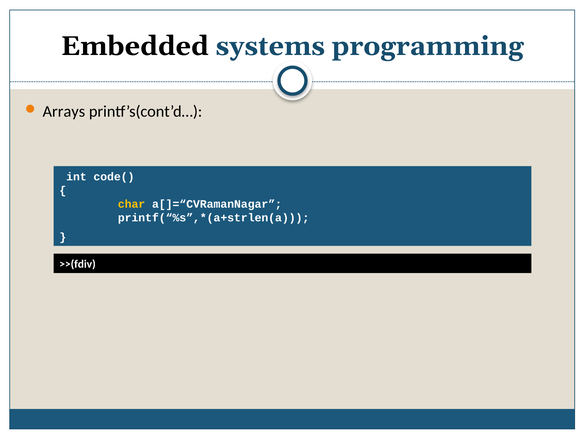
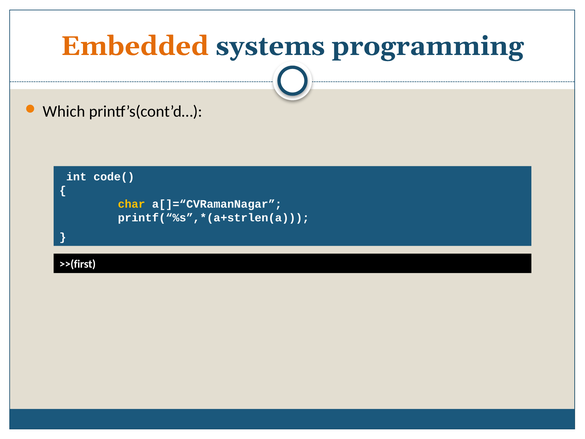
Embedded colour: black -> orange (135, 46)
Arrays: Arrays -> Which (64, 111)
>>(fdiv: >>(fdiv -> >>(first (78, 264)
